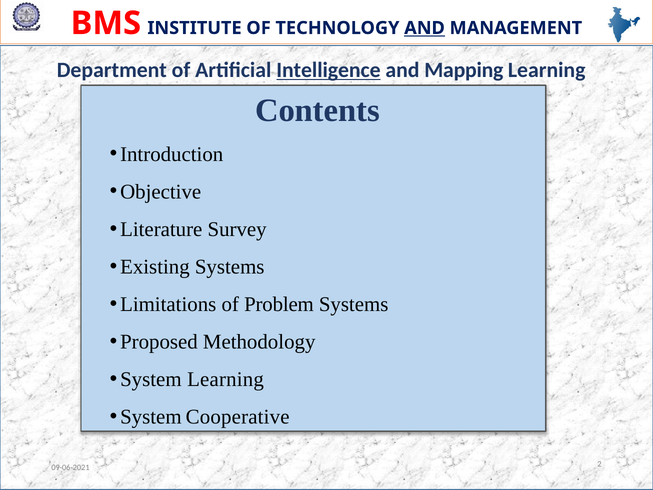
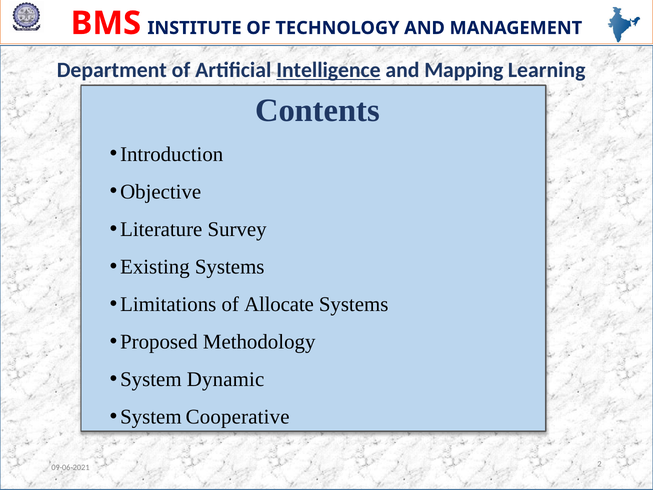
AND underline: present -> none (425, 28)
Problem: Problem -> Allocate (279, 304)
System Learning: Learning -> Dynamic (226, 379)
